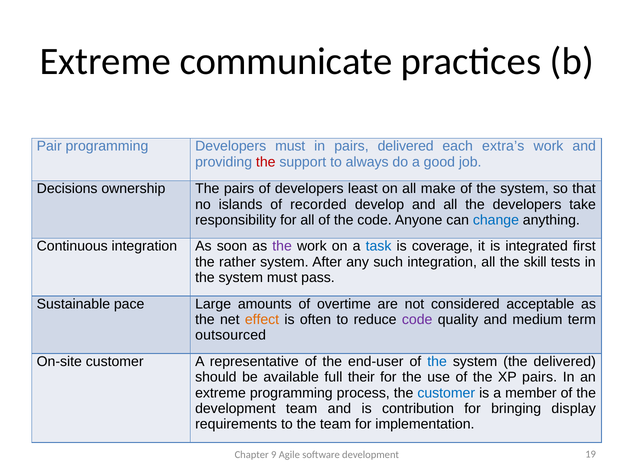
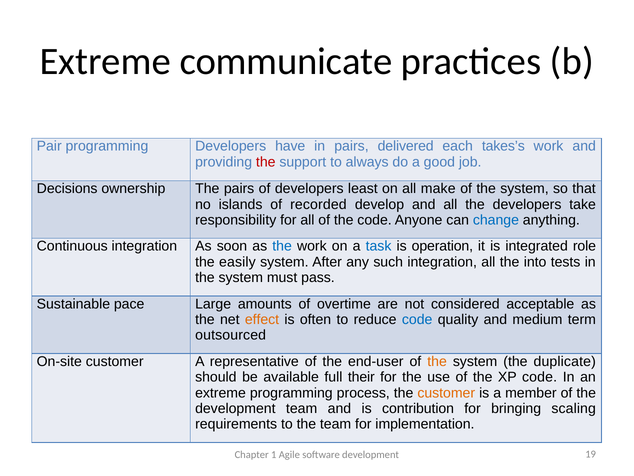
Developers must: must -> have (290, 146)
extra’s: extra’s -> takes’s (503, 146)
the colour: purple -> blue (282, 246)
coverage: coverage -> operation (442, 246)
first: first -> role (584, 246)
rather: rather -> easily (237, 262)
skill: skill -> into (535, 262)
code colour: purple -> blue (417, 319)
the colour: blue -> orange (437, 361)
the delivered: delivered -> duplicate (565, 361)
XP pairs: pairs -> code (540, 377)
customer colour: blue -> orange (446, 392)
display: display -> scaling (574, 408)
9: 9 -> 1 (274, 454)
